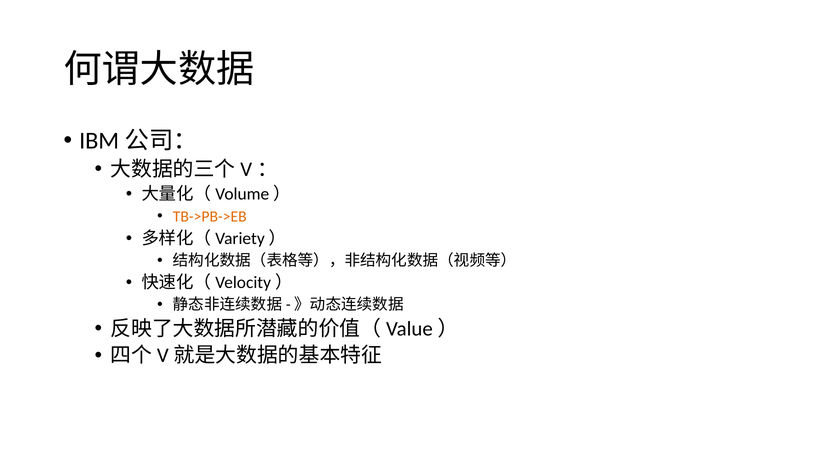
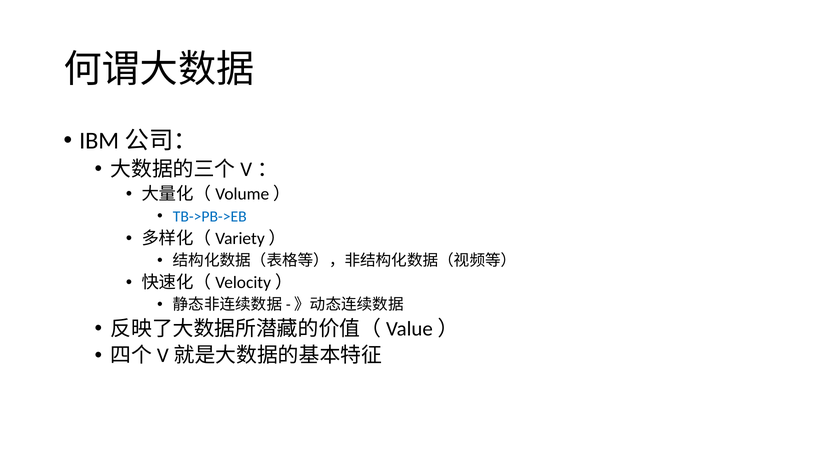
TB->PB->EB colour: orange -> blue (210, 217)
